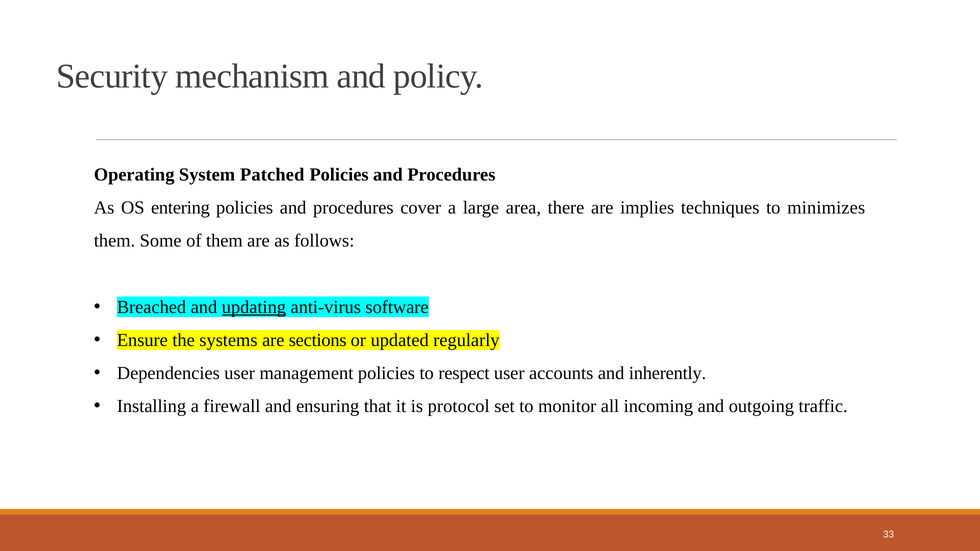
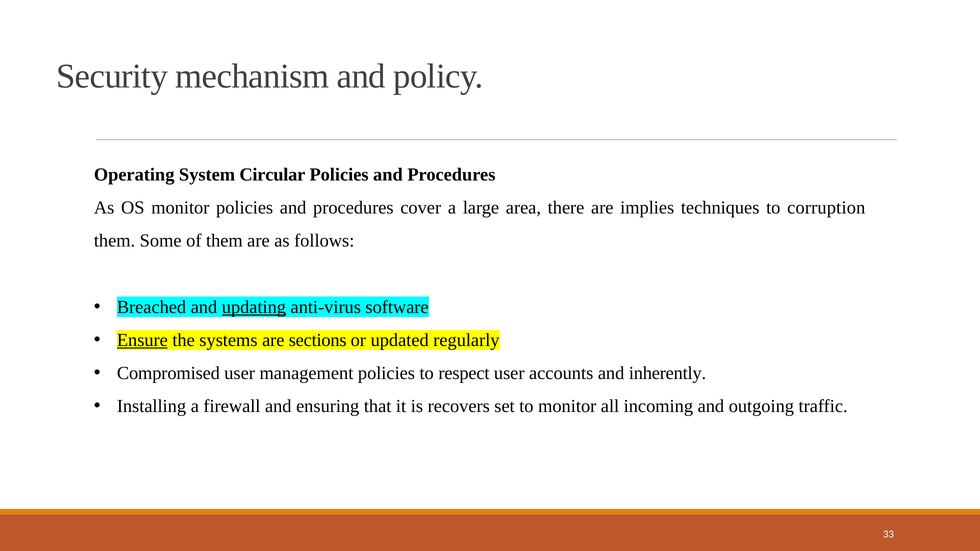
Patched: Patched -> Circular (272, 175)
OS entering: entering -> monitor (180, 208)
minimizes: minimizes -> corruption (826, 208)
Ensure underline: none -> present (142, 340)
Dependencies: Dependencies -> Compromised (168, 373)
protocol: protocol -> recovers (459, 406)
